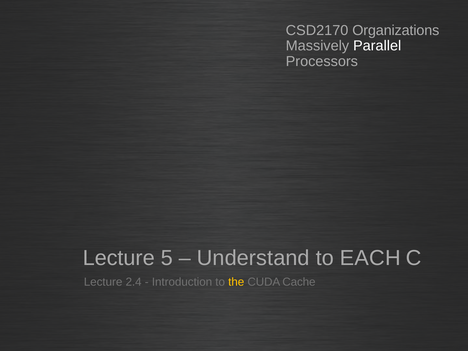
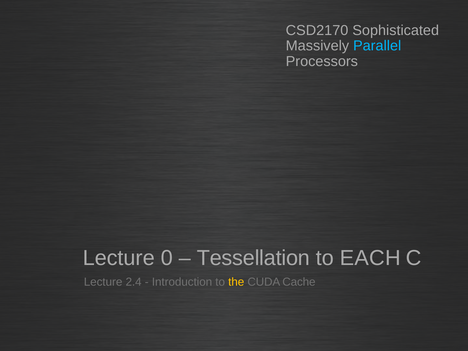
Organizations: Organizations -> Sophisticated (396, 30)
Parallel colour: white -> light blue (377, 46)
5: 5 -> 0 (167, 258)
Understand: Understand -> Tessellation (253, 258)
